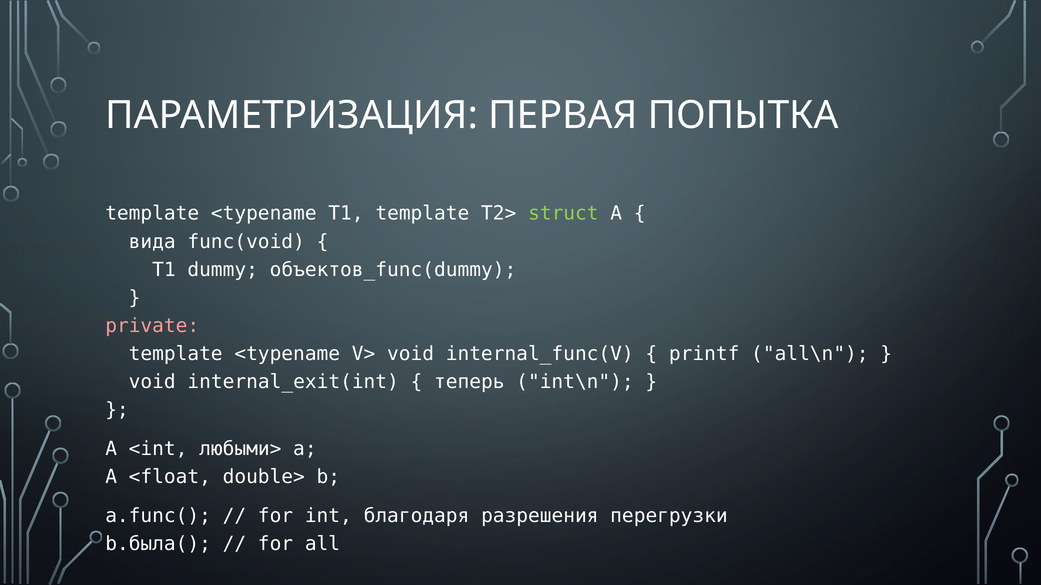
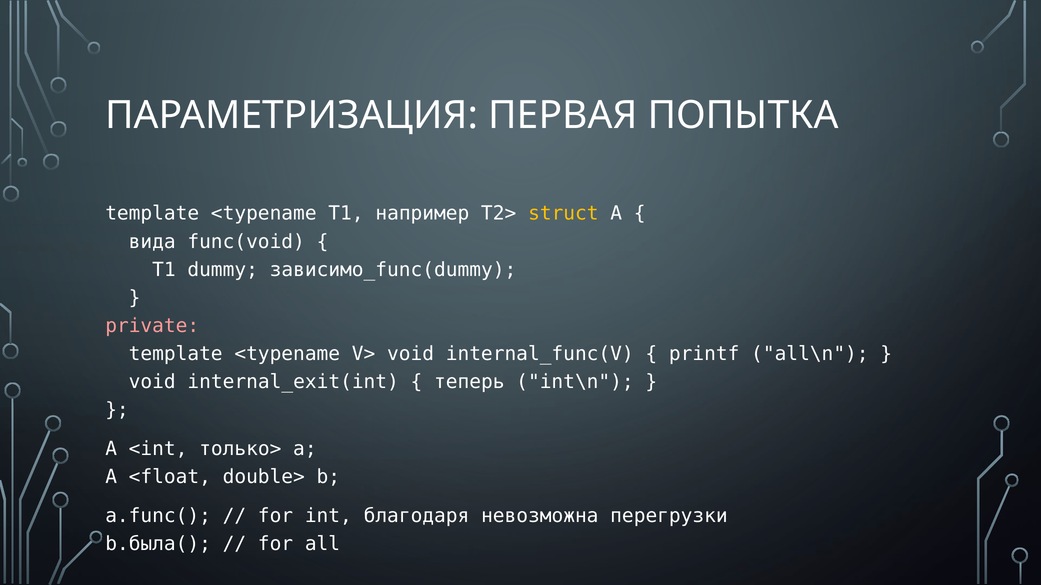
T1 template: template -> например (422, 214)
struct colour: light green -> yellow (563, 214)
объектов_func(dummy: объектов_func(dummy -> зависимо_func(dummy (393, 270)
любыми>: любыми> -> только> (240, 449)
разрешения: разрешения -> невозможна (540, 516)
